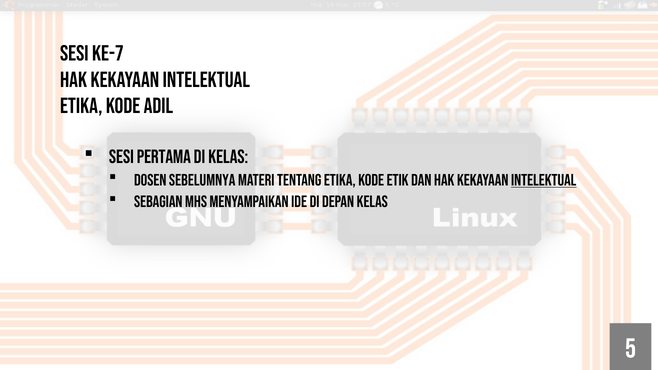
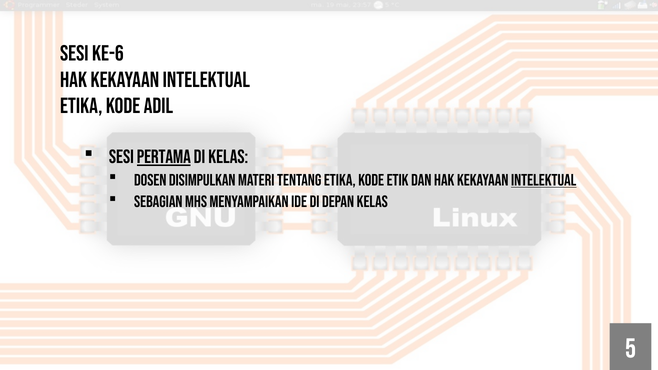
ke-7: ke-7 -> ke-6 (108, 54)
pertama underline: none -> present (164, 157)
sebelumnya: sebelumnya -> disimpulkan (202, 180)
